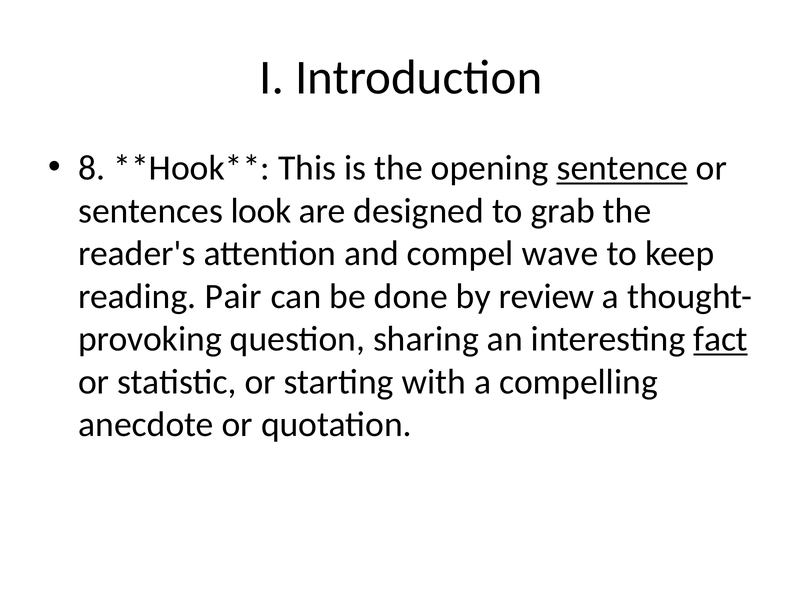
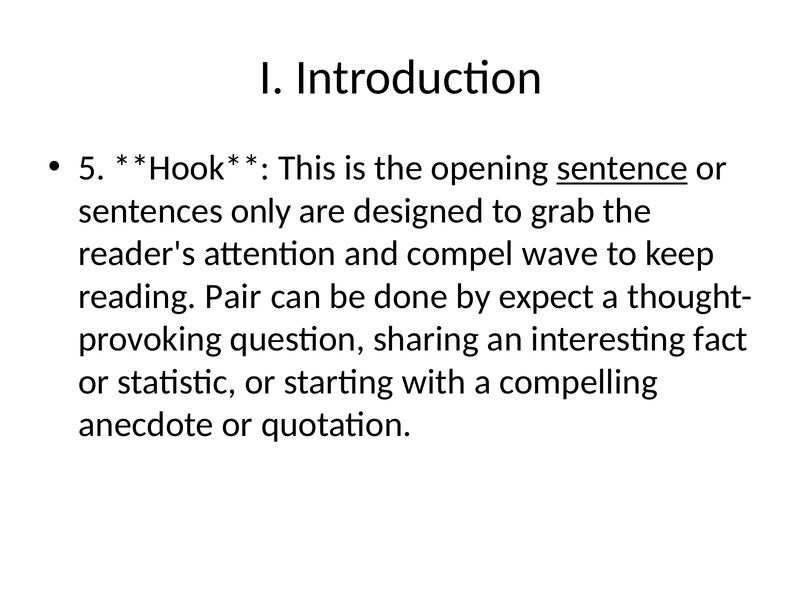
8: 8 -> 5 (92, 168)
look: look -> only (261, 211)
review: review -> expect (546, 297)
fact underline: present -> none (721, 339)
